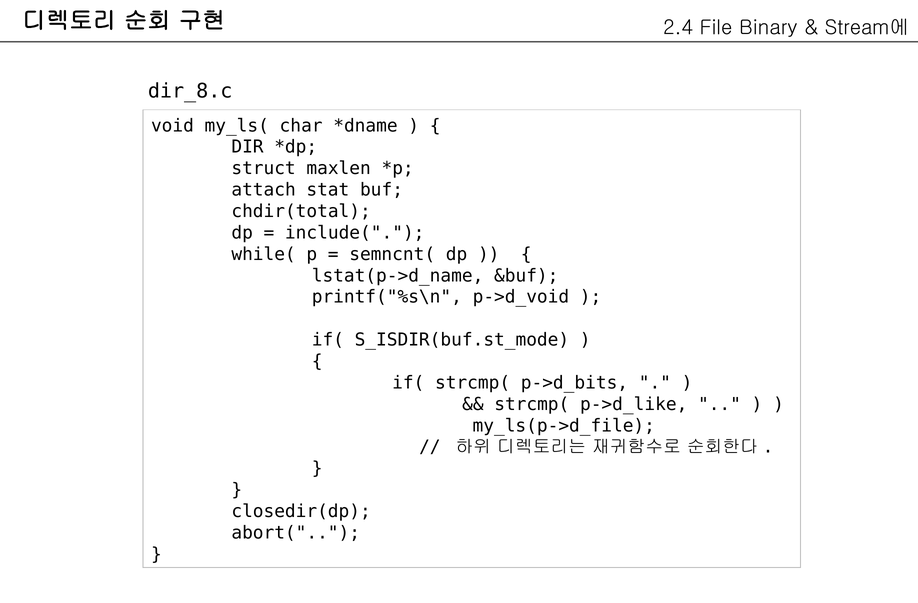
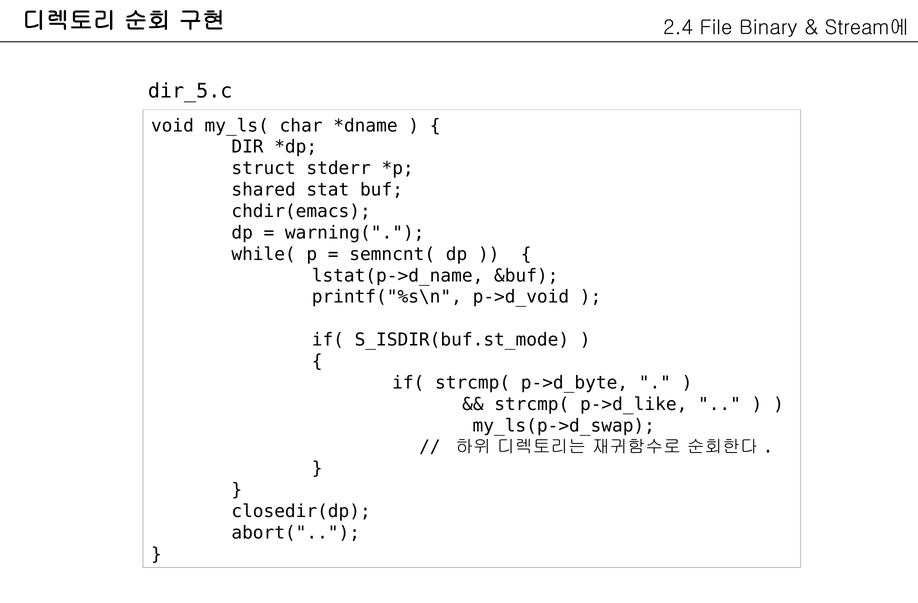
dir_8.c: dir_8.c -> dir_5.c (190, 91)
maxlen: maxlen -> stderr (339, 168)
attach: attach -> shared (264, 190)
chdir(total: chdir(total -> chdir(emacs (301, 211)
include(: include( -> warning( (355, 233)
p->d_bits: p->d_bits -> p->d_byte (574, 383)
my_ls(p->d_file: my_ls(p->d_file -> my_ls(p->d_swap (564, 426)
